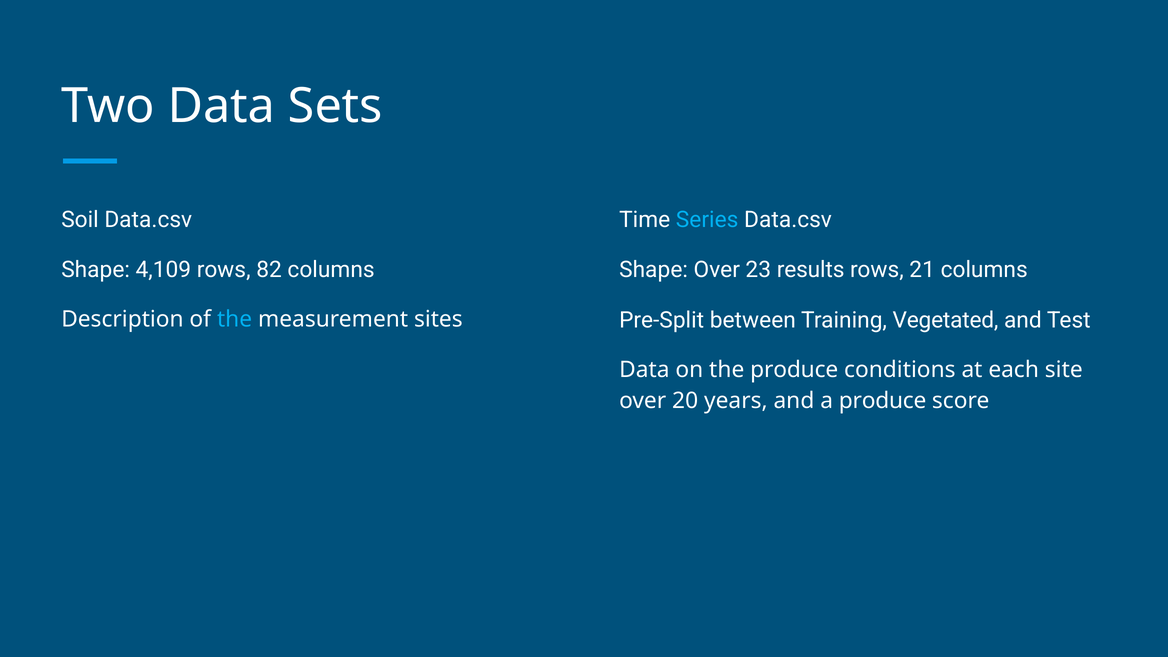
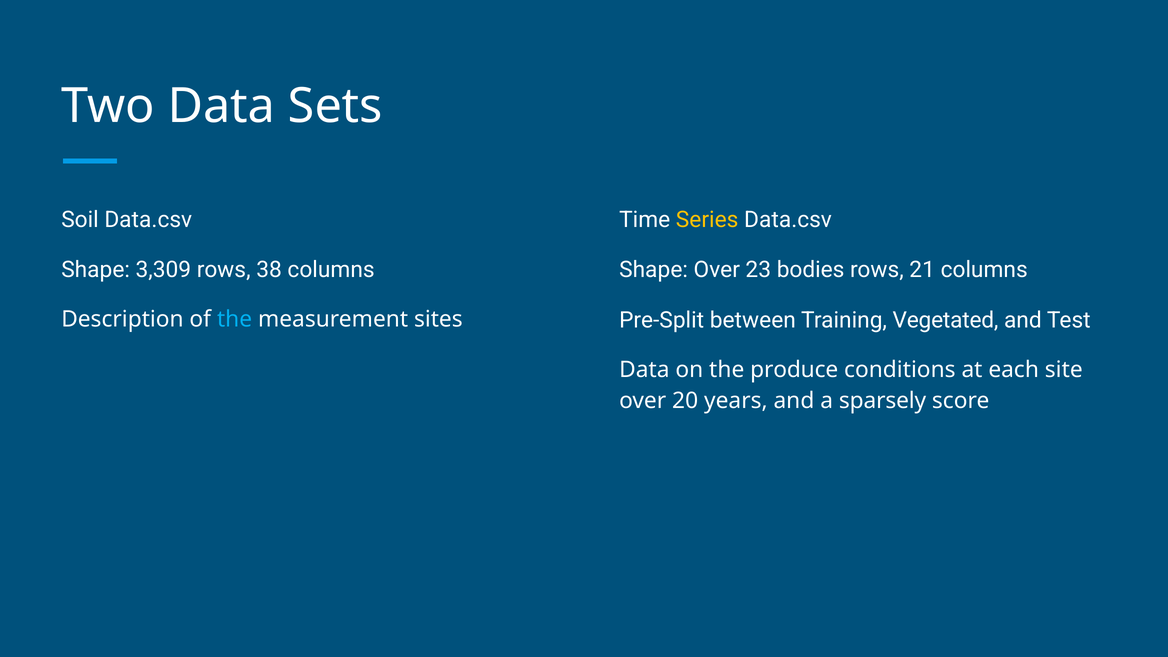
Series colour: light blue -> yellow (707, 220)
4,109: 4,109 -> 3,309 (163, 270)
82: 82 -> 38 (269, 270)
results: results -> bodies (811, 270)
a produce: produce -> sparsely (883, 401)
